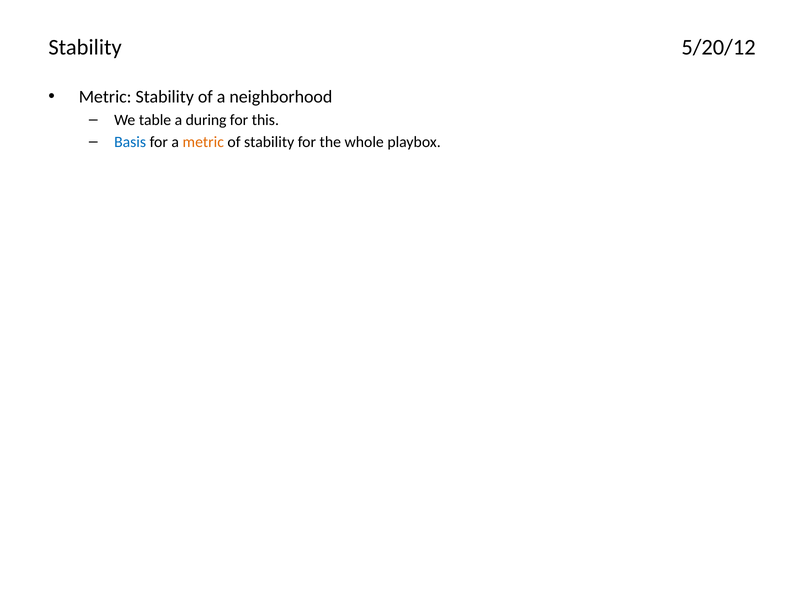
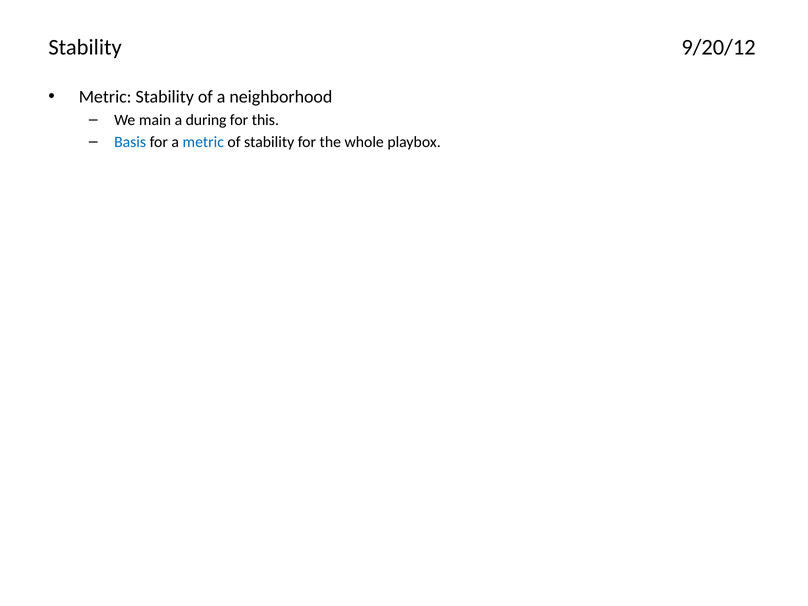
5/20/12: 5/20/12 -> 9/20/12 (719, 47)
table: table -> main (155, 120)
metric colour: orange -> blue (203, 142)
